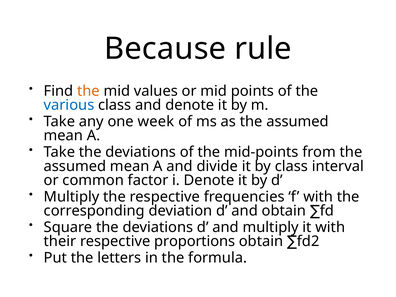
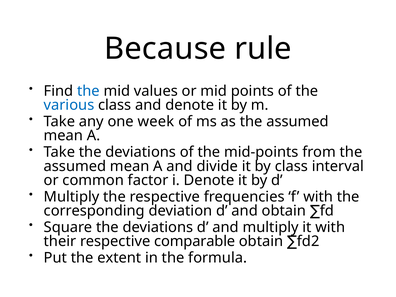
the colour: orange -> blue (88, 91)
proportions: proportions -> comparable (195, 241)
letters: letters -> extent (119, 258)
